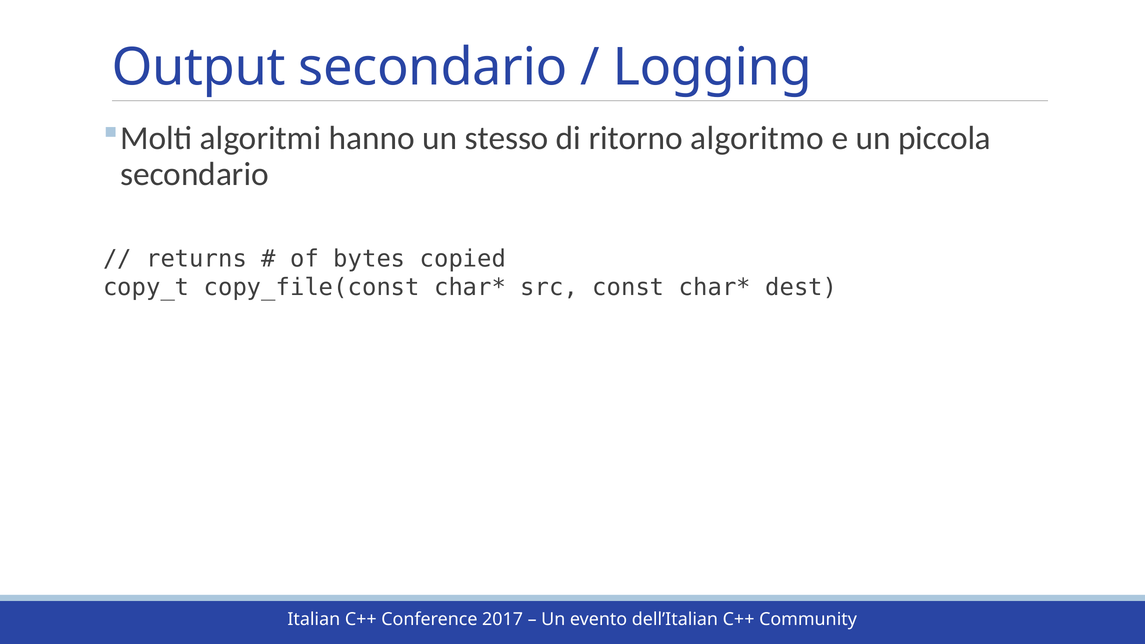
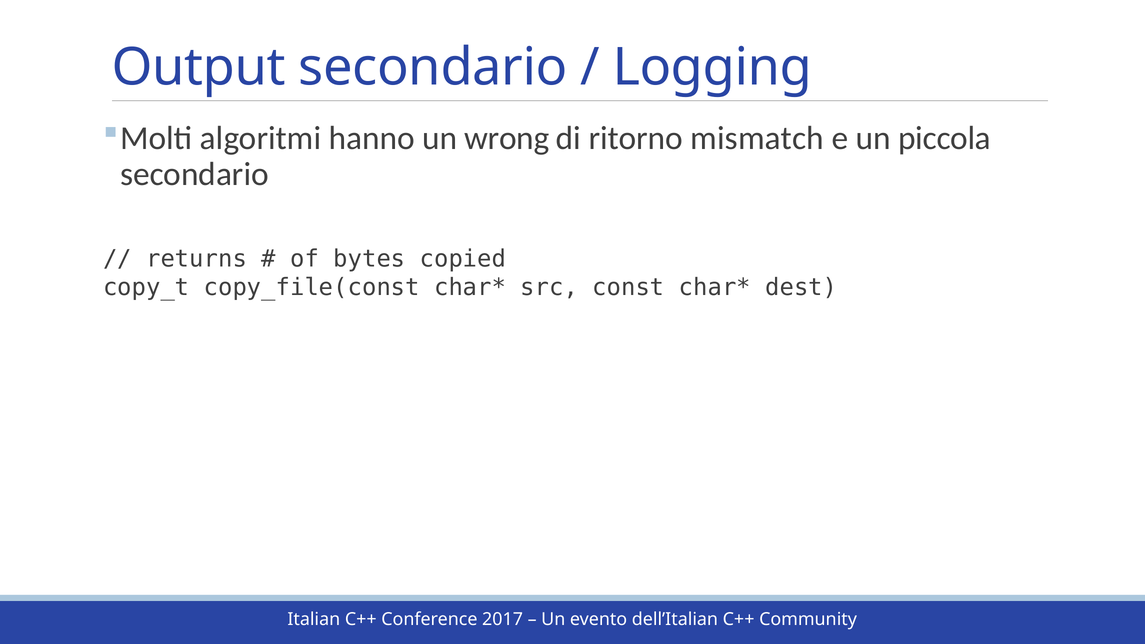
stesso: stesso -> wrong (507, 138)
algoritmo: algoritmo -> mismatch (757, 138)
